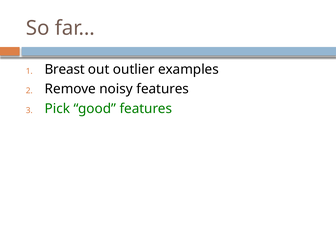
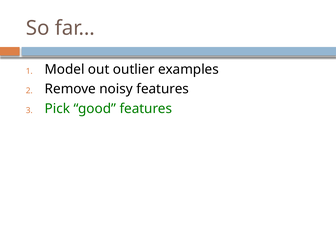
Breast: Breast -> Model (65, 70)
